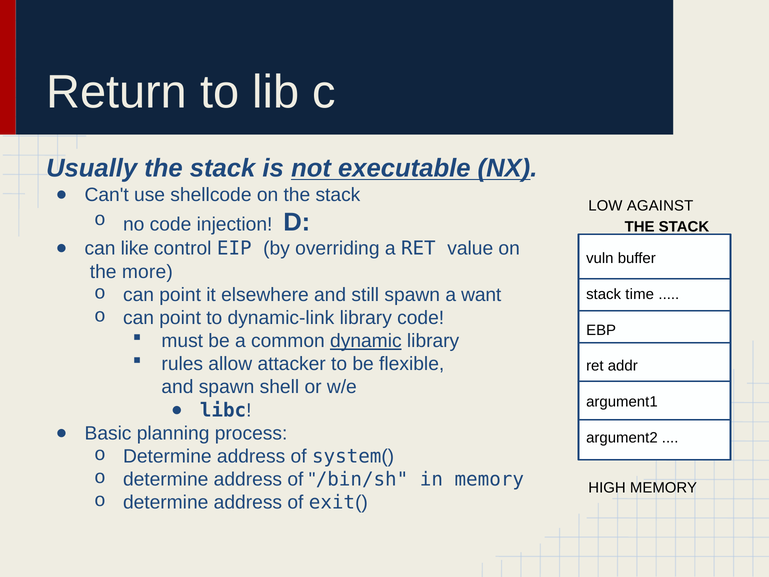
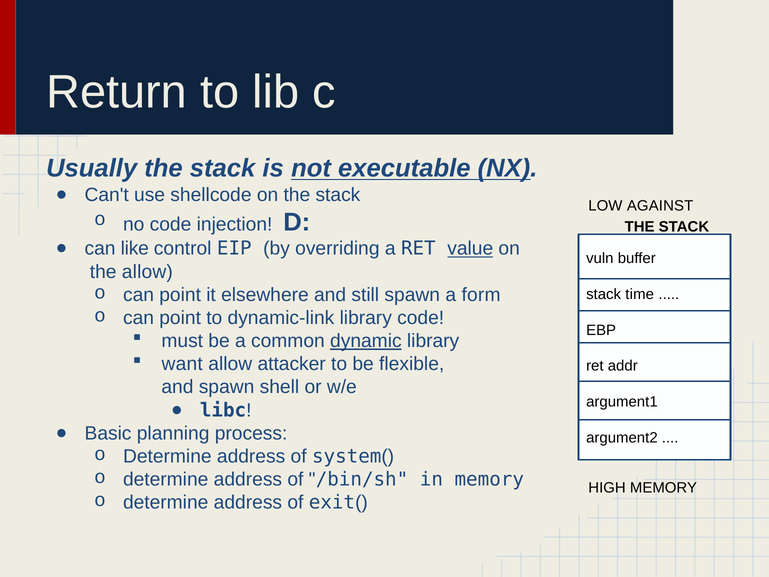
value underline: none -> present (470, 249)
the more: more -> allow (147, 272)
want: want -> form (481, 295)
rules: rules -> want (182, 364)
